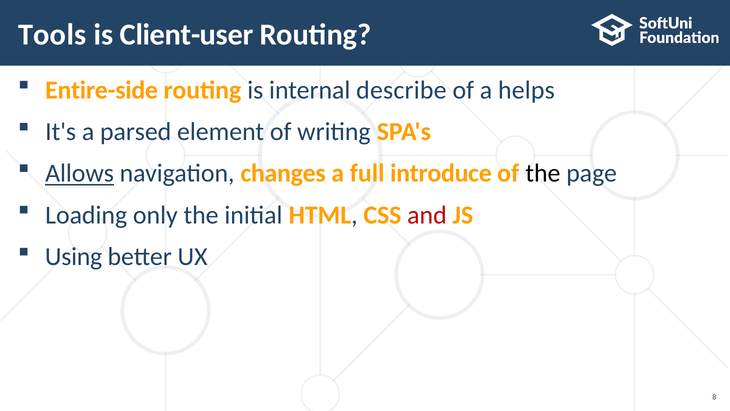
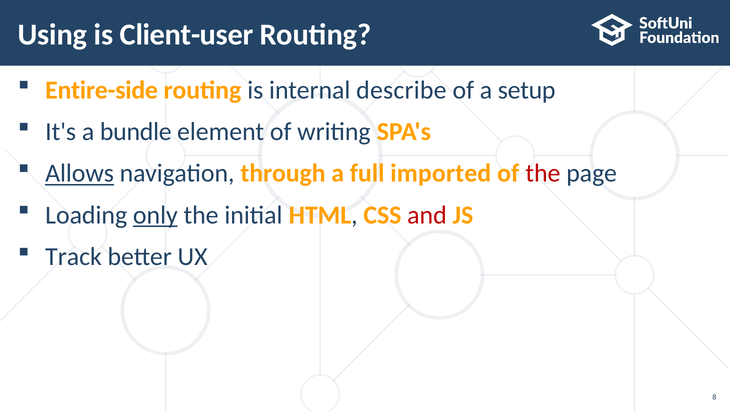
Tools: Tools -> Using (52, 35)
helps: helps -> setup (527, 90)
parsed: parsed -> bundle (136, 132)
changes: changes -> through (283, 173)
introduce: introduce -> imported (441, 173)
the colour: black -> red (543, 173)
only underline: none -> present (155, 215)
Using: Using -> Track (74, 257)
